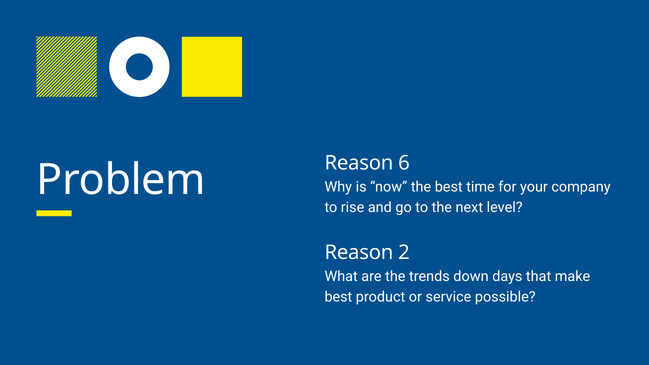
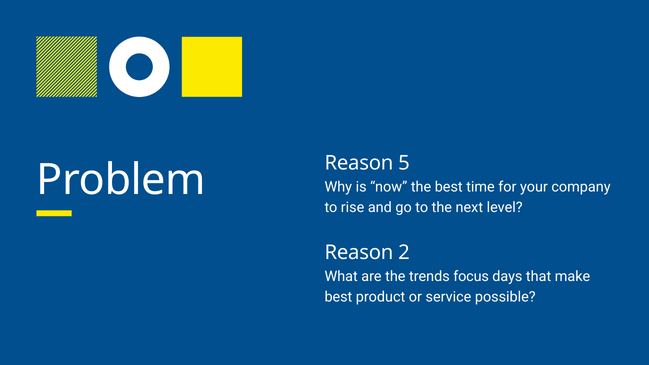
6: 6 -> 5 (404, 163)
down: down -> focus (471, 277)
